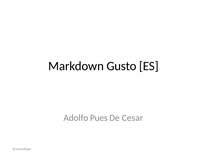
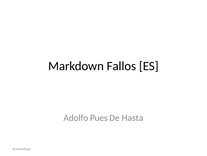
Gusto: Gusto -> Fallos (121, 66)
Cesar: Cesar -> Hasta (133, 117)
